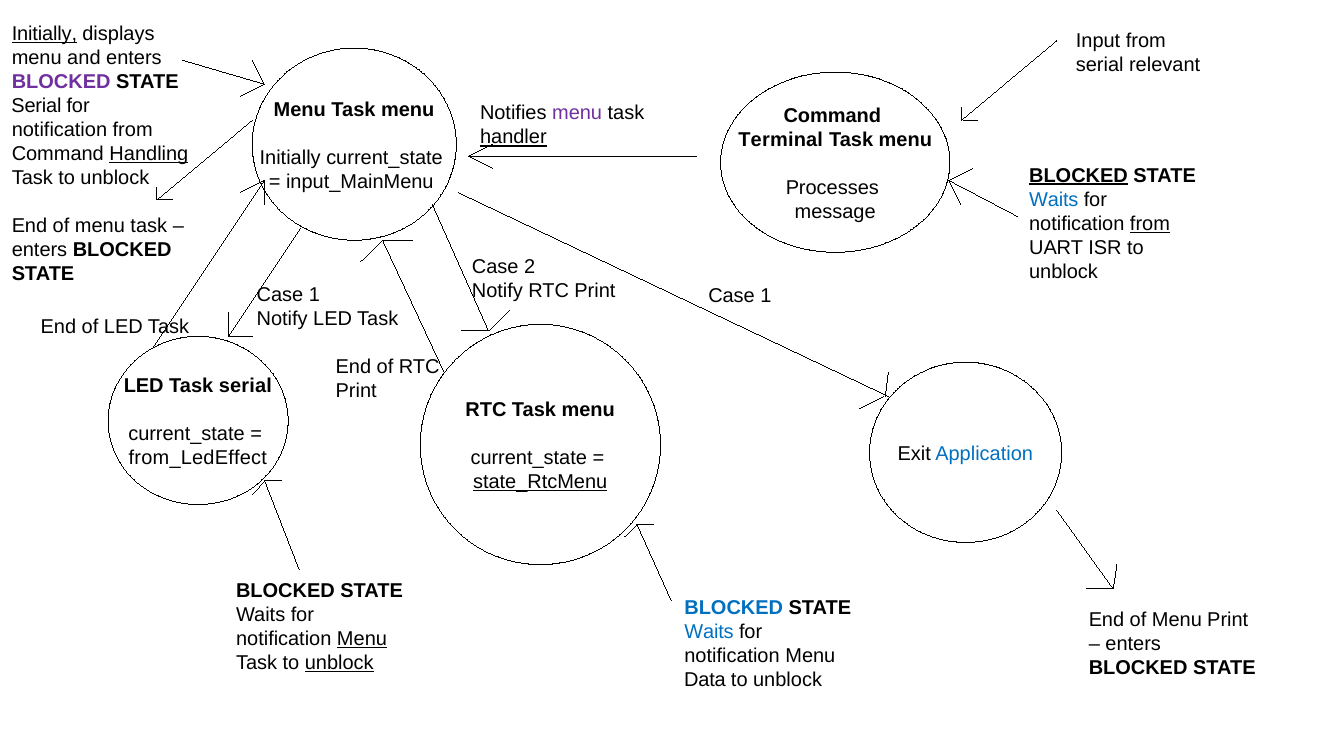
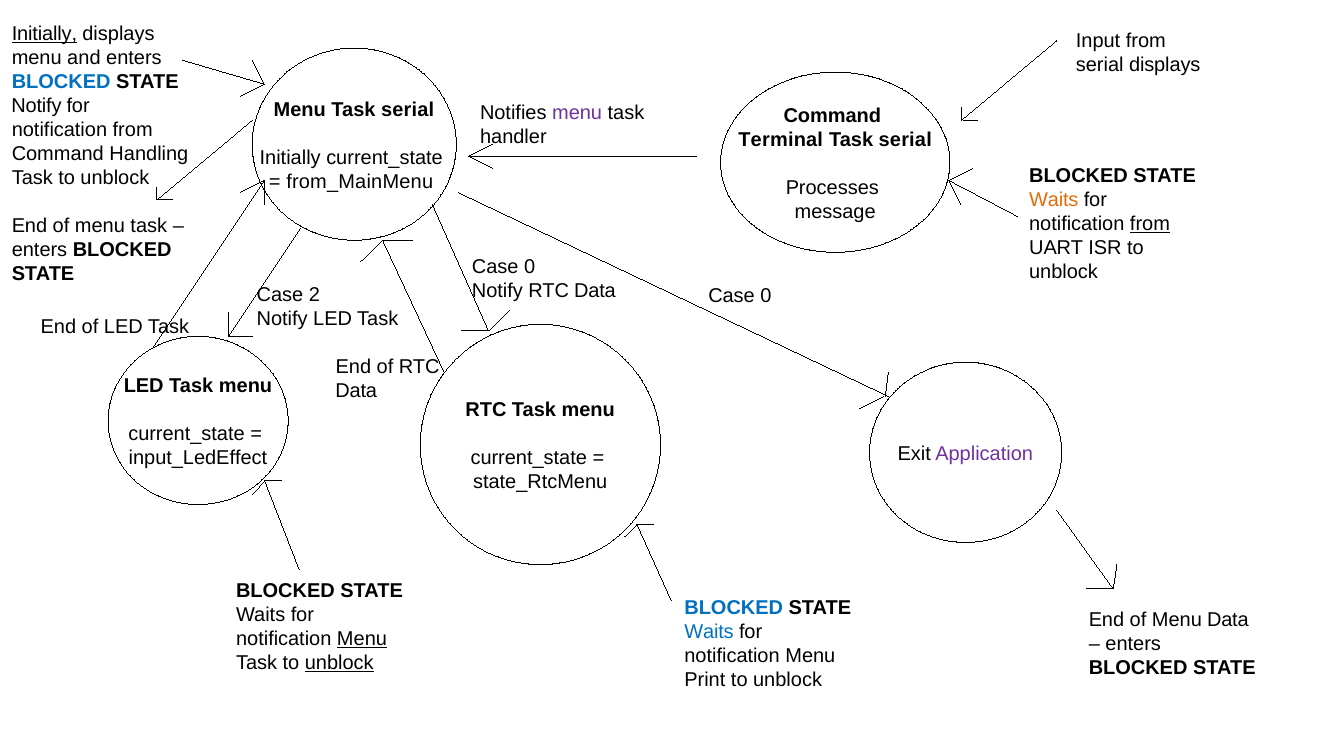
serial relevant: relevant -> displays (1165, 65)
BLOCKED colour: purple -> blue (61, 82)
Serial: Serial -> Notify (36, 106)
Menu Task menu: menu -> serial (408, 109)
handler underline: present -> none (513, 137)
menu: menu -> serial (905, 140)
Handling underline: present -> none (149, 154)
BLOCKED underline: present -> none (1078, 175)
input_MainMenu: input_MainMenu -> from_MainMenu (360, 181)
Waits colour: blue -> orange (1054, 199)
2: 2 -> 0 (530, 267)
Notify RTC Print: Print -> Data (595, 291)
1: 1 -> 2 (314, 295)
1: 1 -> 0 (766, 296)
LED Task serial: serial -> menu (246, 386)
Print: Print -> Data (356, 391)
Application colour: blue -> purple (984, 454)
from_LedEffect: from_LedEffect -> input_LedEffect (198, 458)
state_RtcMenu underline: present -> none (540, 482)
Menu Print: Print -> Data (1228, 620)
Data: Data -> Print (705, 680)
